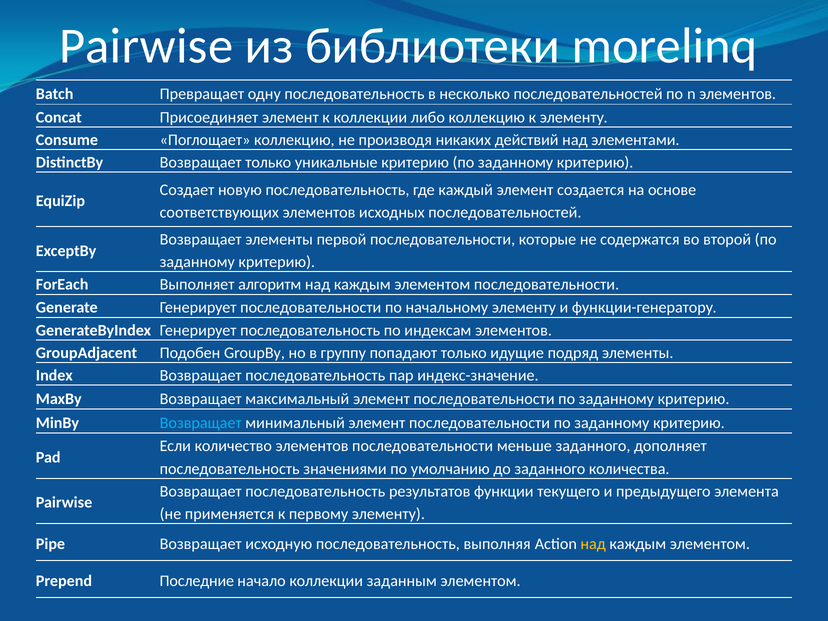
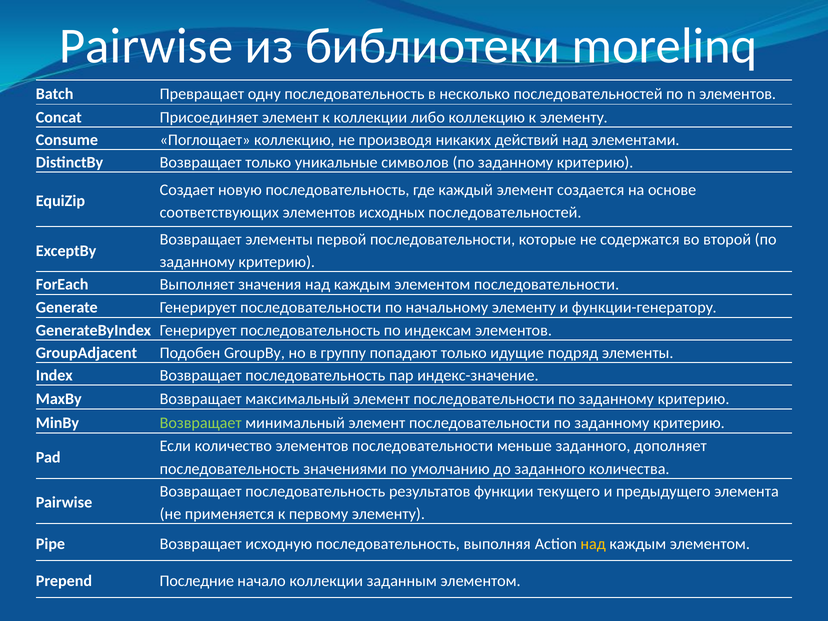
уникальные критерию: критерию -> символов (415, 162)
алгоритм: алгоритм -> значения (270, 285)
Возвращает colour: light blue -> light green (201, 423)
